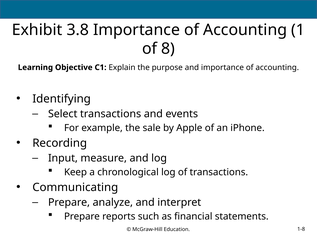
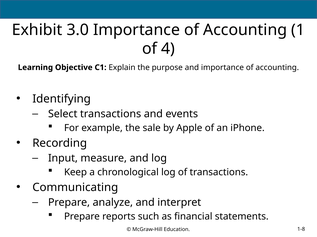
3.8: 3.8 -> 3.0 (78, 30)
8: 8 -> 4 (168, 49)
